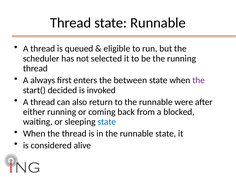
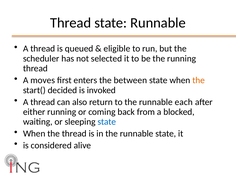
always: always -> moves (43, 80)
the colour: purple -> orange (199, 80)
were: were -> each (184, 102)
